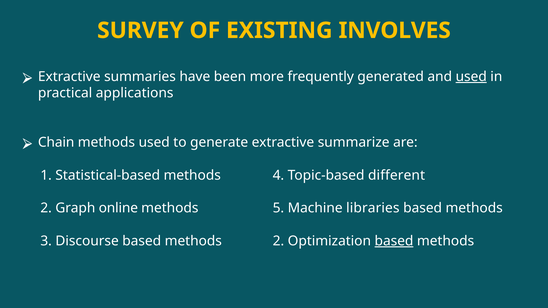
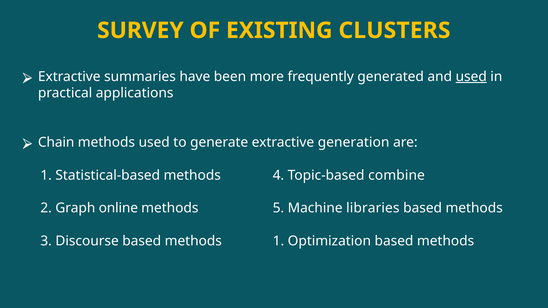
INVOLVES: INVOLVES -> CLUSTERS (394, 30)
summarize: summarize -> generation (354, 142)
different: different -> combine (397, 175)
methods 2: 2 -> 1 (278, 241)
based underline: present -> none (394, 241)
